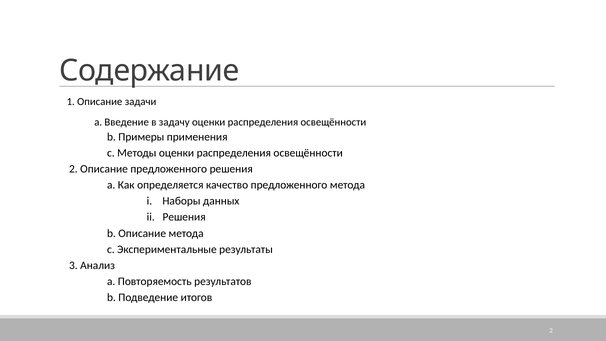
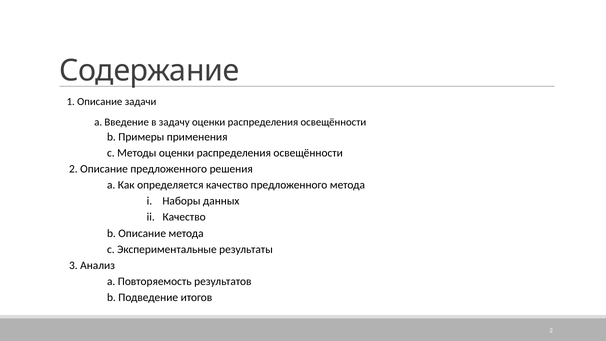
ii Решения: Решения -> Качество (184, 217)
